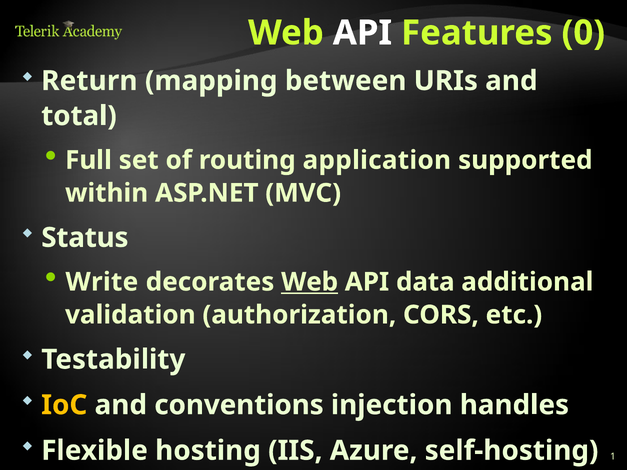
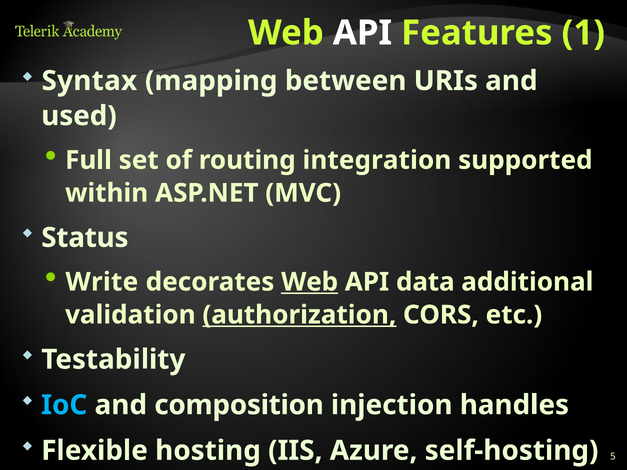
0: 0 -> 1 (583, 33)
Return: Return -> Syntax (89, 81)
total: total -> used (79, 116)
application: application -> integration (377, 160)
authorization underline: none -> present (299, 315)
IoC colour: yellow -> light blue (64, 405)
conventions: conventions -> composition (239, 405)
1: 1 -> 5 (613, 457)
